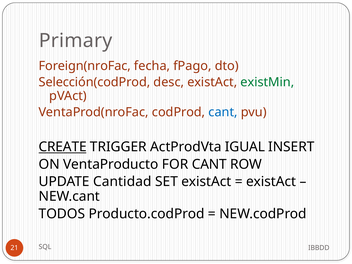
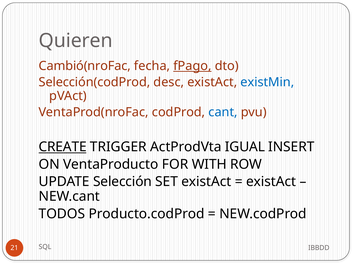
Primary: Primary -> Quieren (76, 41)
Foreign(nroFac: Foreign(nroFac -> Cambió(nroFac (85, 66)
fPago underline: none -> present (192, 66)
existMin colour: green -> blue (267, 82)
FOR CANT: CANT -> WITH (209, 164)
Cantidad: Cantidad -> Selección (122, 182)
